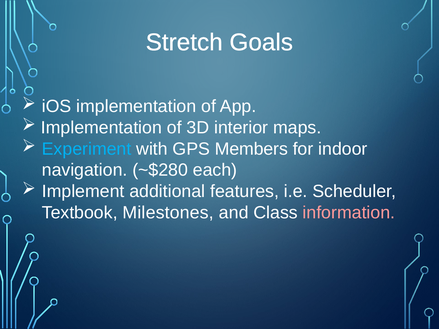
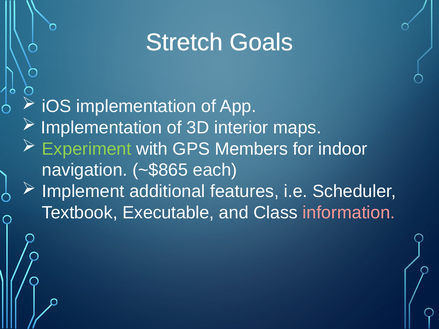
Experiment colour: light blue -> light green (87, 149)
~$280: ~$280 -> ~$865 (160, 170)
Milestones: Milestones -> Executable (168, 213)
